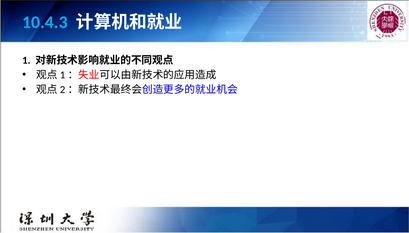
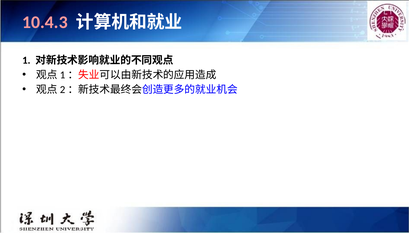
10.4.3 colour: light blue -> pink (45, 22)
